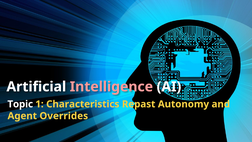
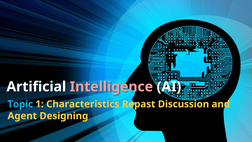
Topic colour: white -> light blue (20, 104)
Autonomy: Autonomy -> Discussion (184, 104)
Overrides: Overrides -> Designing (64, 116)
